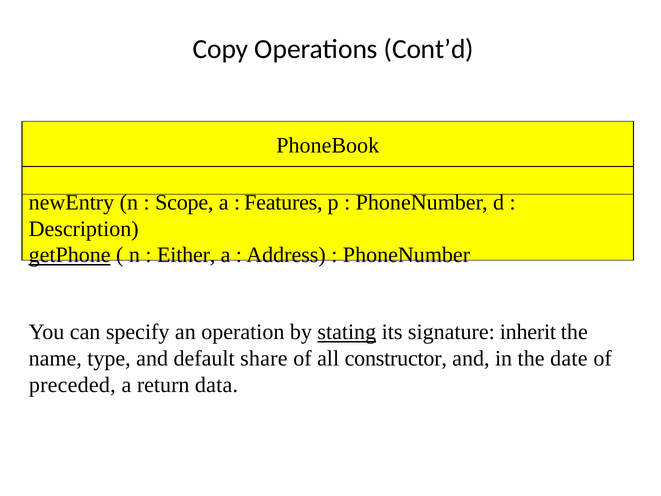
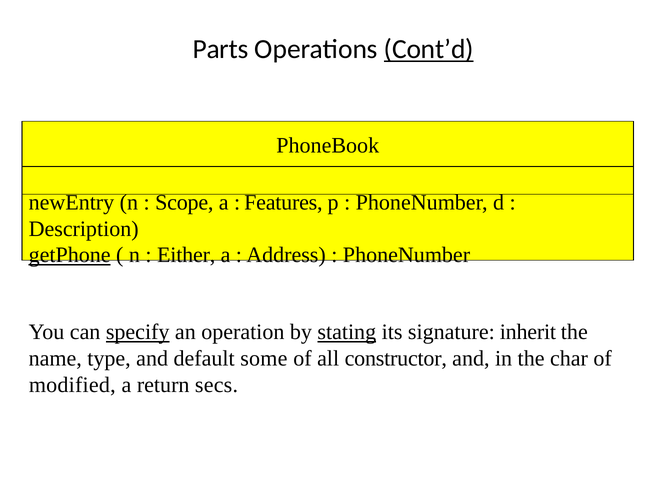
Copy: Copy -> Parts (221, 49)
Cont’d underline: none -> present (429, 49)
specify underline: none -> present (138, 332)
share: share -> some (264, 358)
date: date -> char (569, 358)
preceded: preceded -> modified (72, 385)
data: data -> secs (217, 385)
